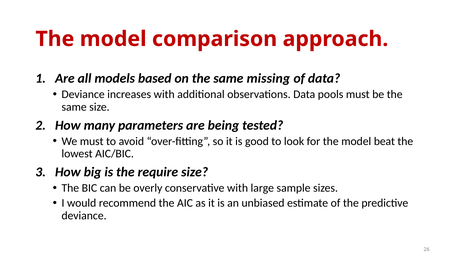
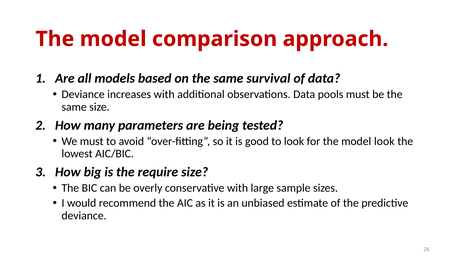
missing: missing -> survival (268, 79)
model beat: beat -> look (384, 142)
